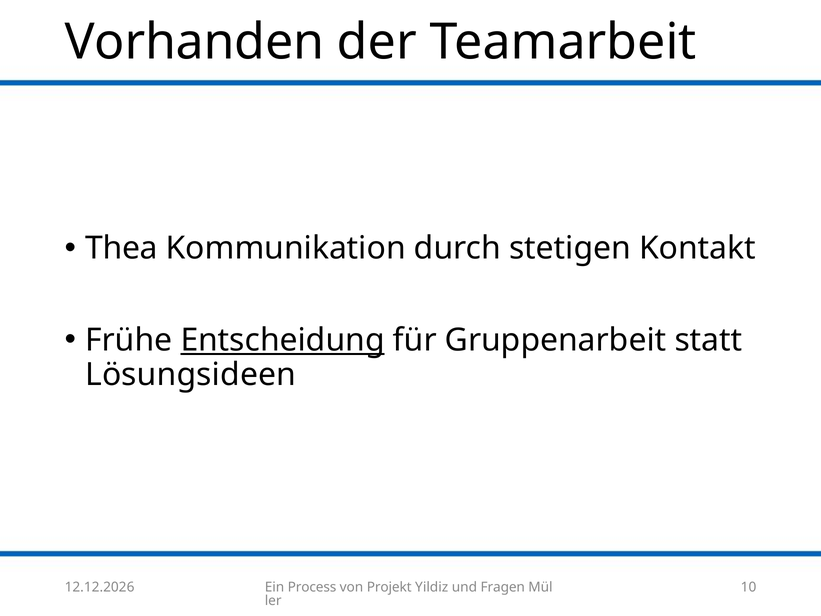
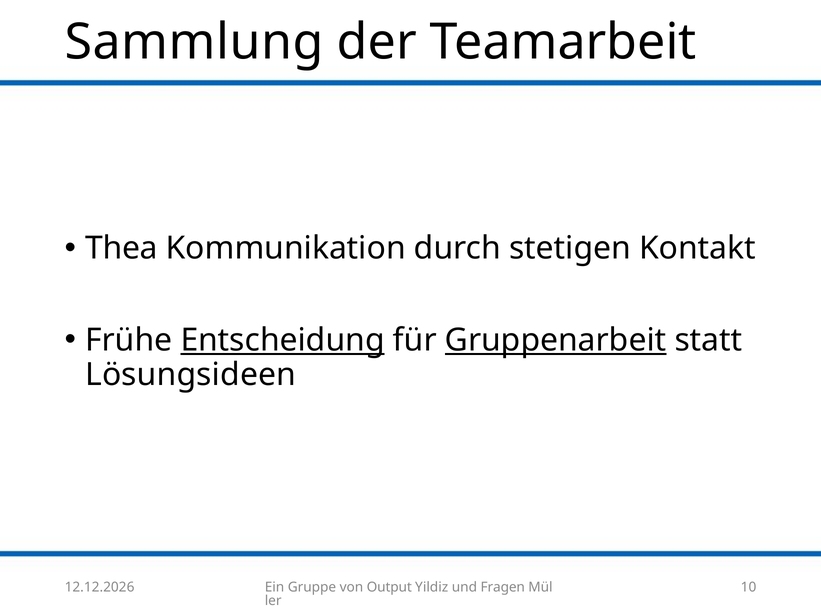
Vorhanden: Vorhanden -> Sammlung (194, 42)
Gruppenarbeit underline: none -> present (556, 340)
Process: Process -> Gruppe (312, 587)
Projekt: Projekt -> Output (389, 587)
